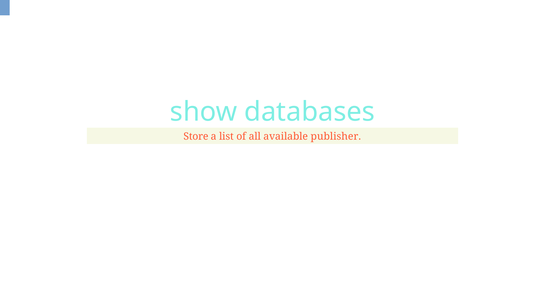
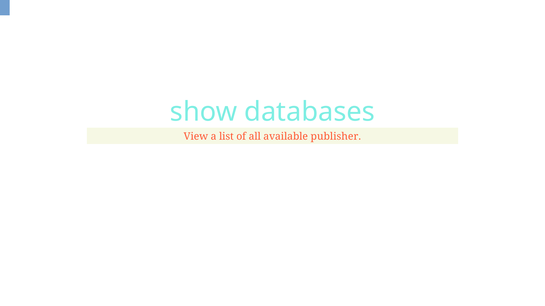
Store: Store -> View (196, 137)
